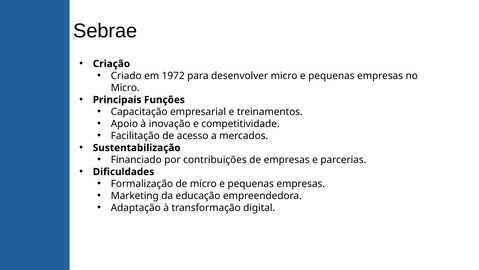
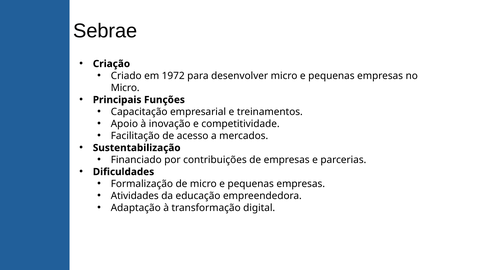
Marketing: Marketing -> Atividades (135, 195)
